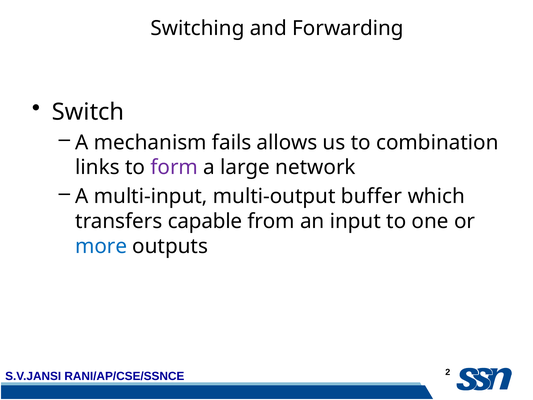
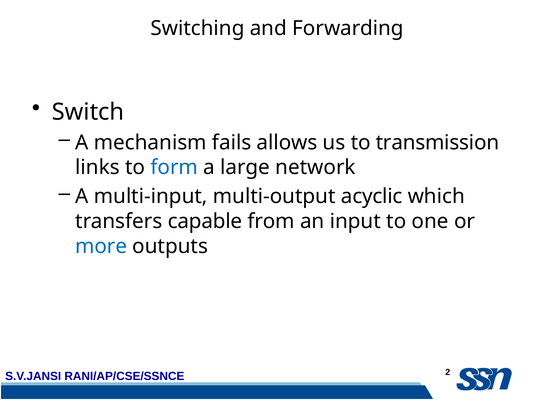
combination: combination -> transmission (437, 142)
form colour: purple -> blue (174, 167)
buffer: buffer -> acyclic (372, 196)
